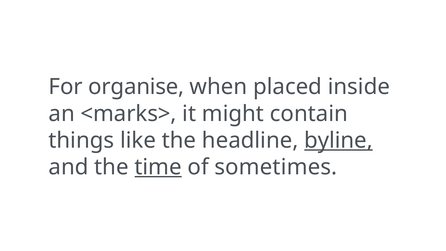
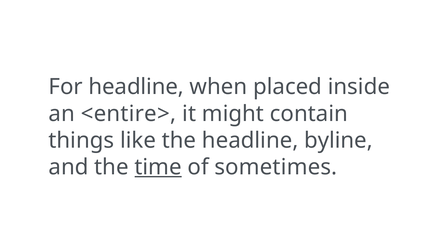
For organise: organise -> headline (136, 87)
<marks>: <marks> -> <entire> (128, 114)
byline underline: present -> none (338, 140)
